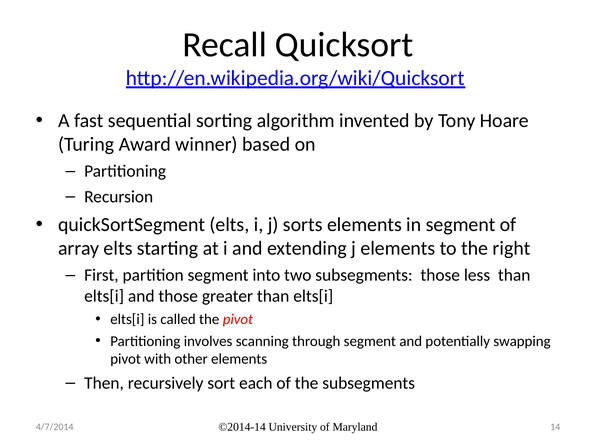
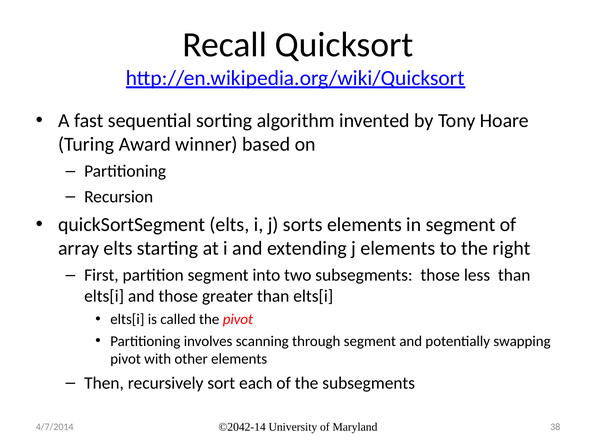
©2014-14: ©2014-14 -> ©2042-14 (242, 427)
14: 14 -> 38 (555, 427)
